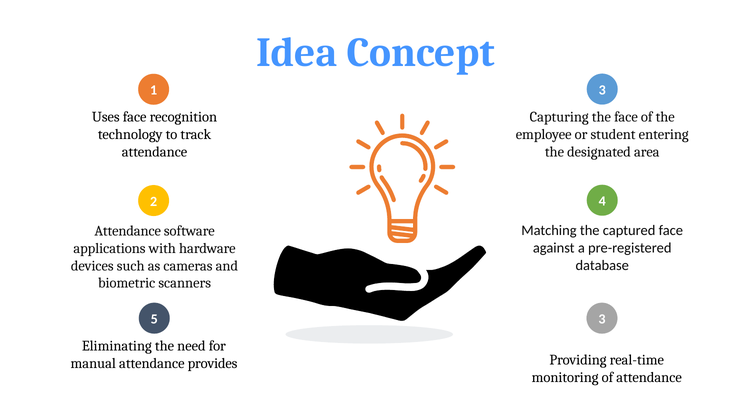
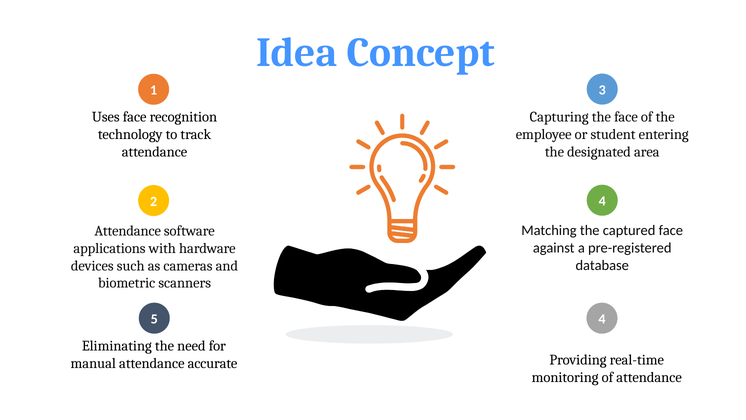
5 3: 3 -> 4 (602, 319)
provides: provides -> accurate (213, 363)
